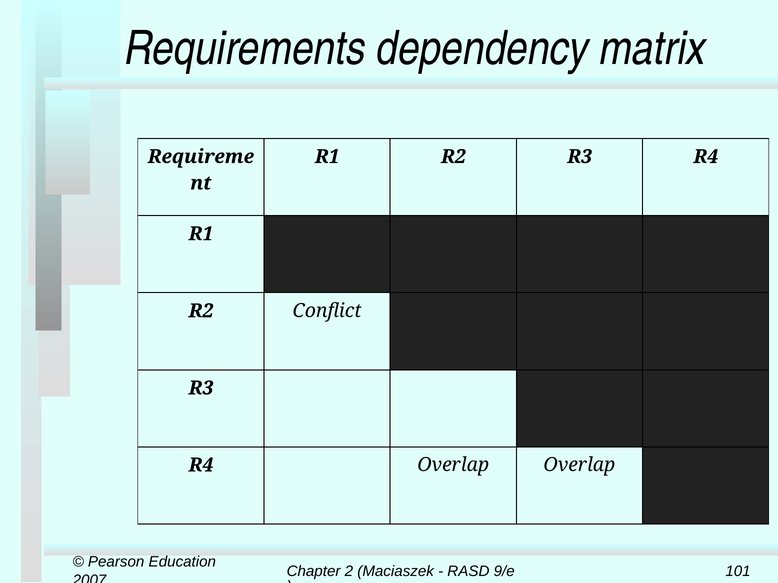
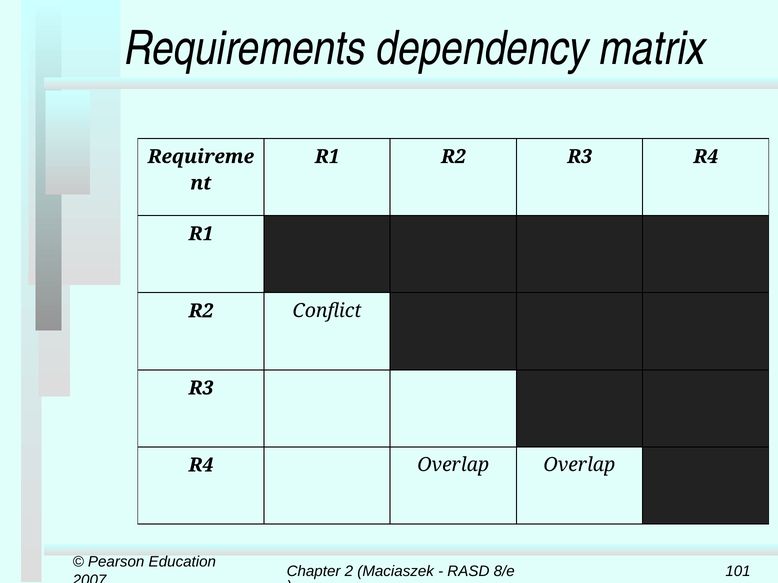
9/e: 9/e -> 8/e (504, 572)
